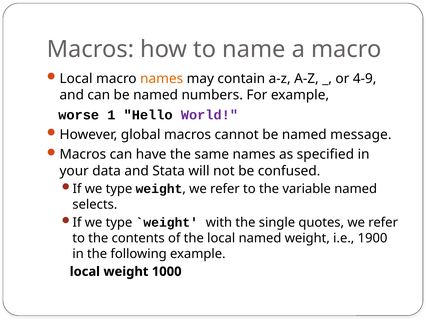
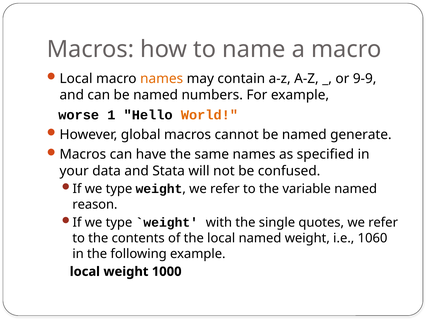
4-9: 4-9 -> 9-9 (365, 79)
World colour: purple -> orange (209, 115)
message: message -> generate (361, 134)
selects: selects -> reason (95, 204)
1900: 1900 -> 1060 (373, 238)
